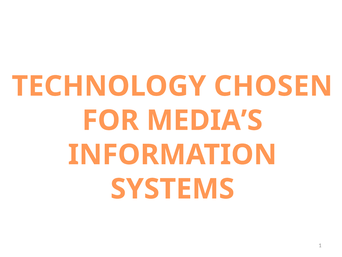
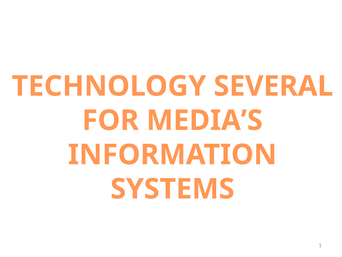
CHOSEN: CHOSEN -> SEVERAL (273, 86)
